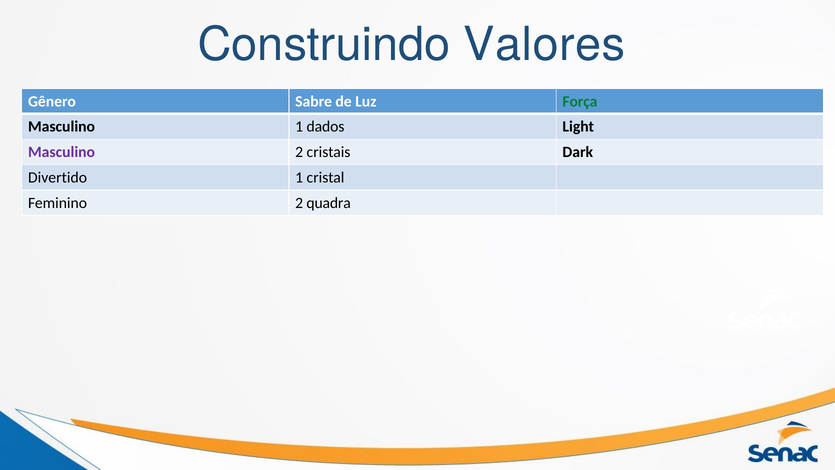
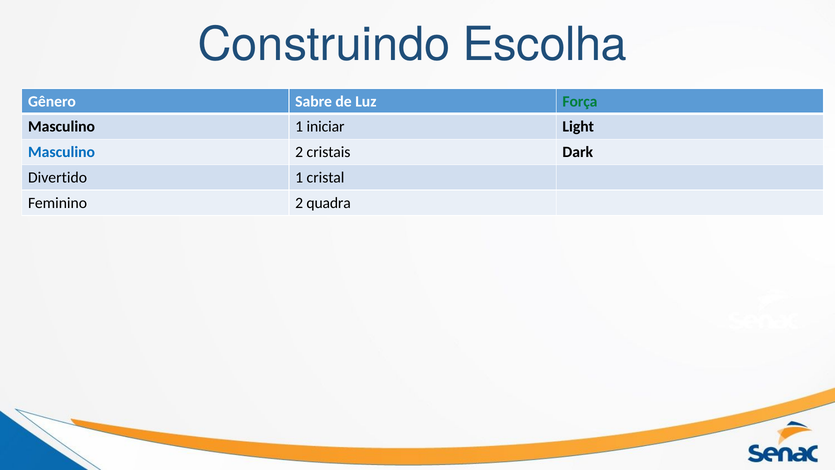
Valores: Valores -> Escolha (545, 44)
dados: dados -> iniciar (326, 127)
Masculino colour: purple -> blue (62, 152)
